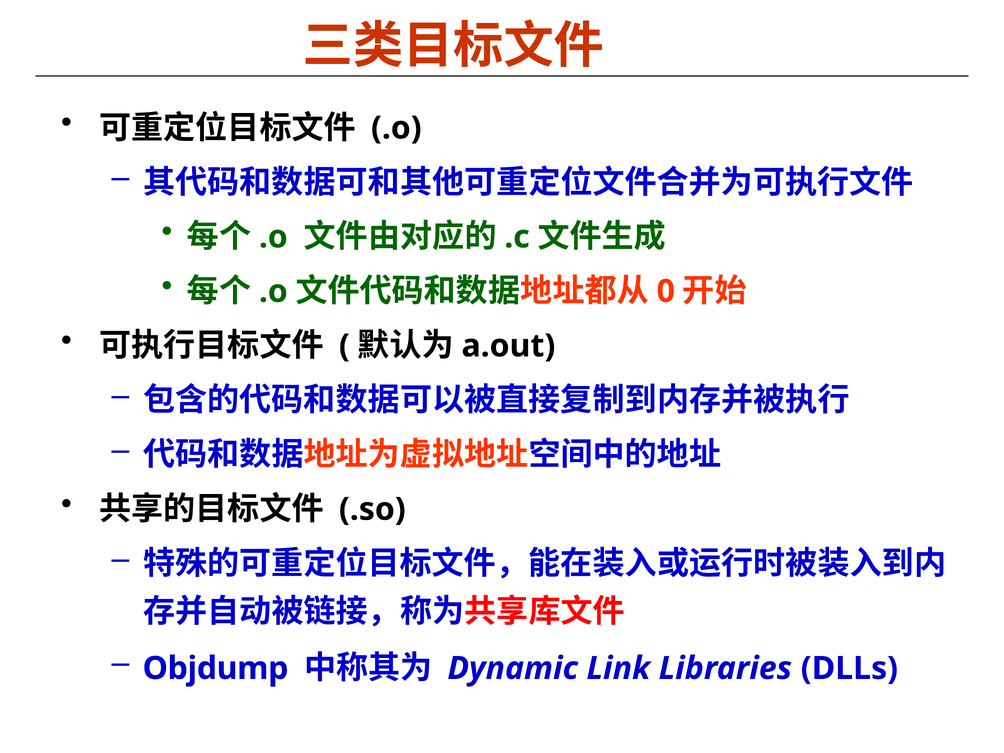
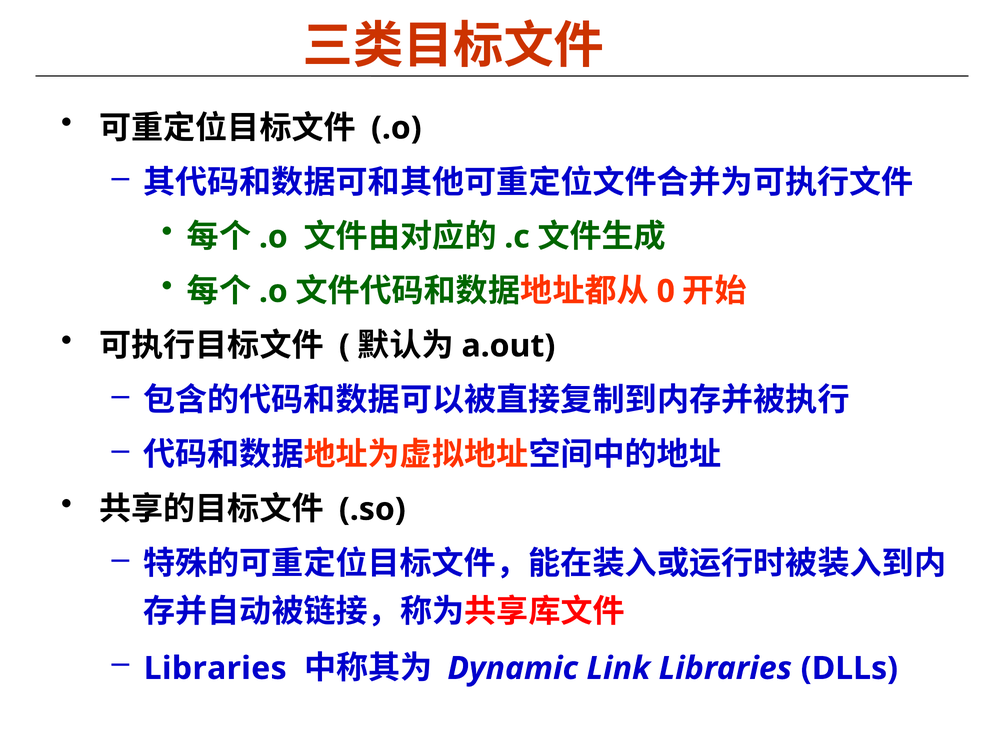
Objdump: Objdump -> Libraries (215, 668)
